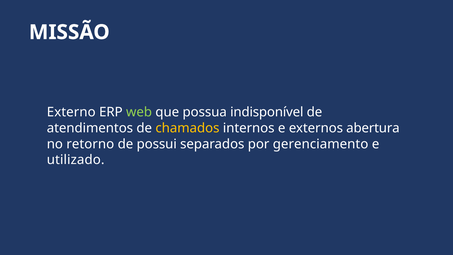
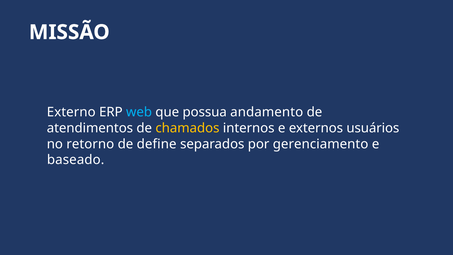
web colour: light green -> light blue (139, 112)
indisponível: indisponível -> andamento (267, 112)
abertura: abertura -> usuários (373, 128)
possui: possui -> define (157, 144)
utilizado: utilizado -> baseado (76, 160)
